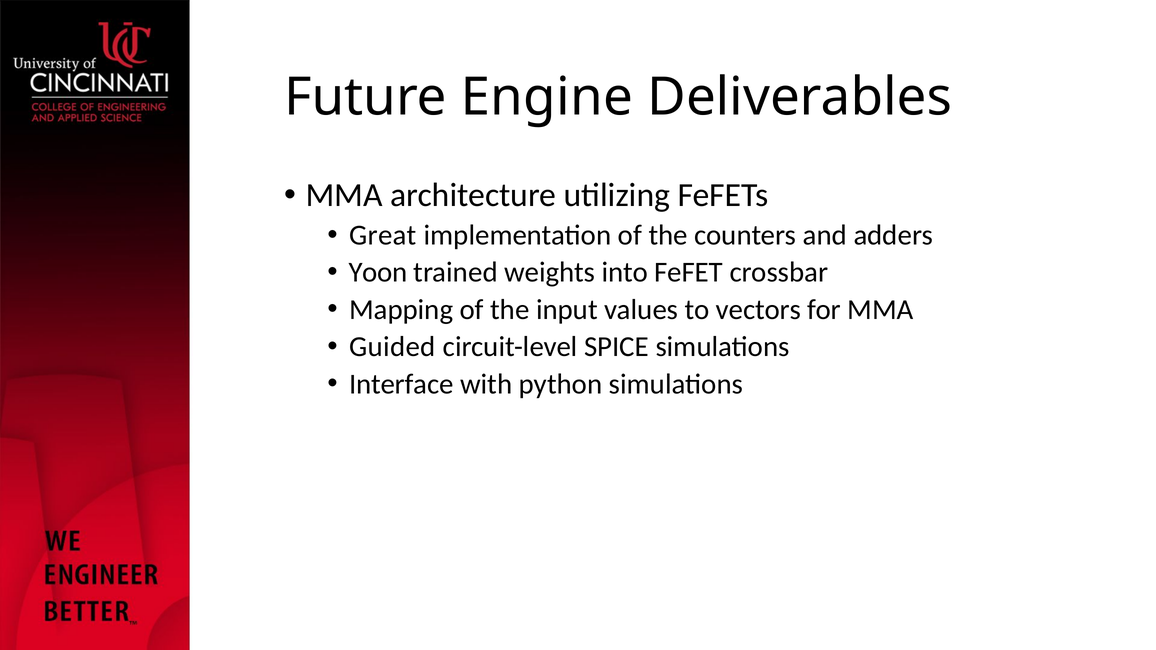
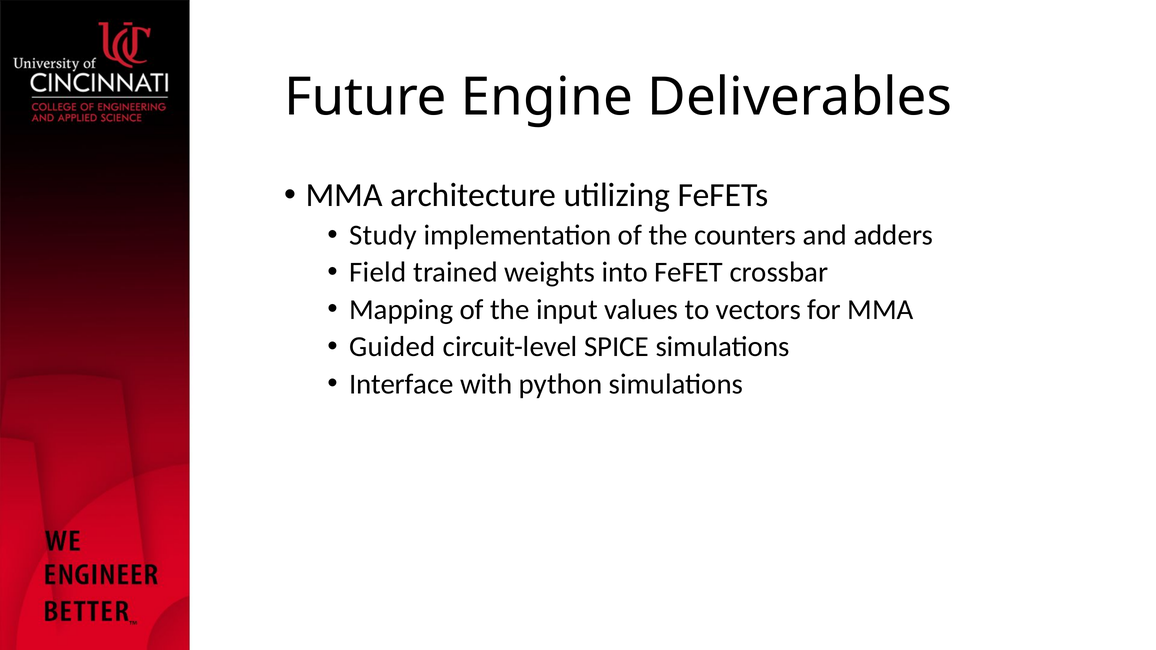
Great: Great -> Study (383, 235)
Yoon: Yoon -> Field (378, 273)
